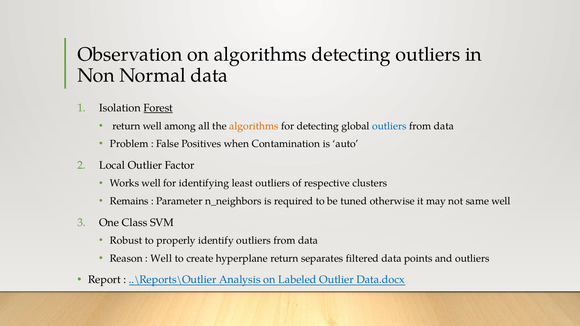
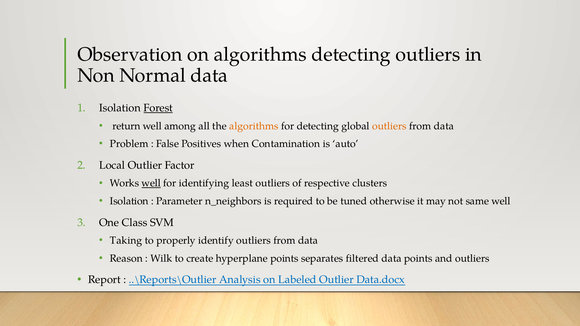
outliers colour: blue -> orange (389, 126)
well underline: none -> present (151, 183)
Remains: Remains -> Isolation (129, 201)
Robust: Robust -> Taking (126, 241)
Well: Well -> Wilk (161, 259)
hyperplane return: return -> points (284, 259)
